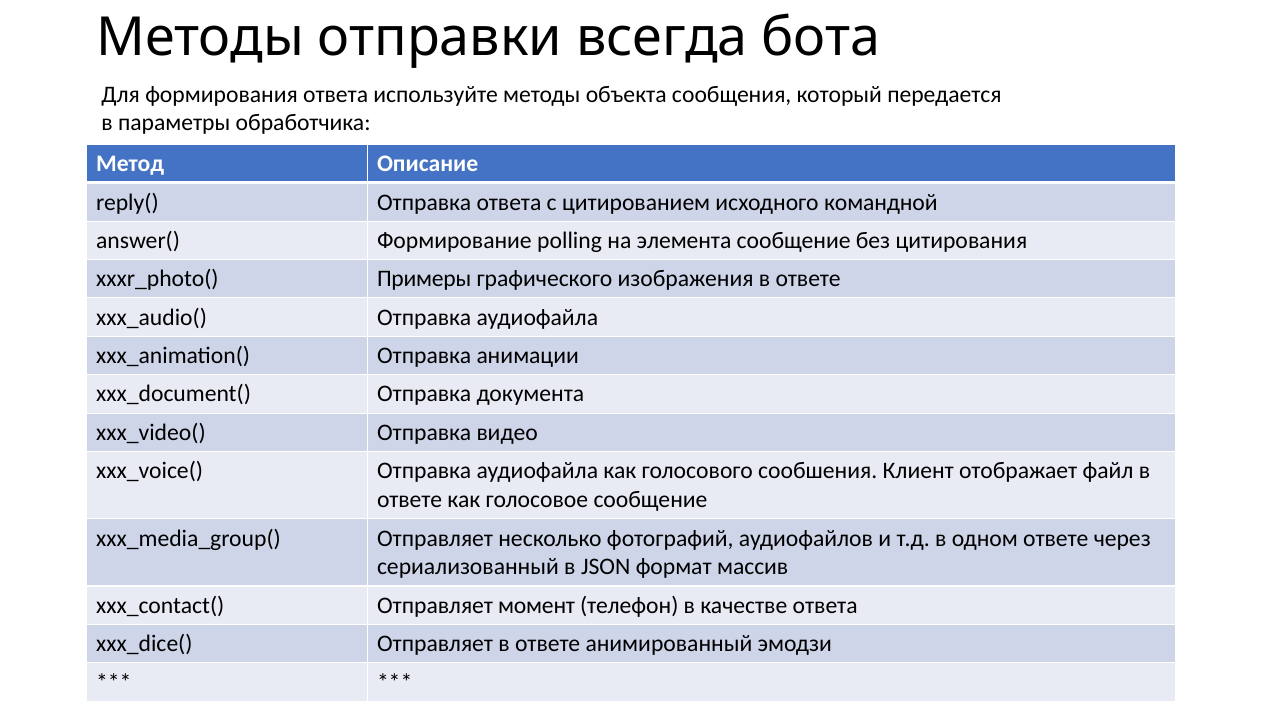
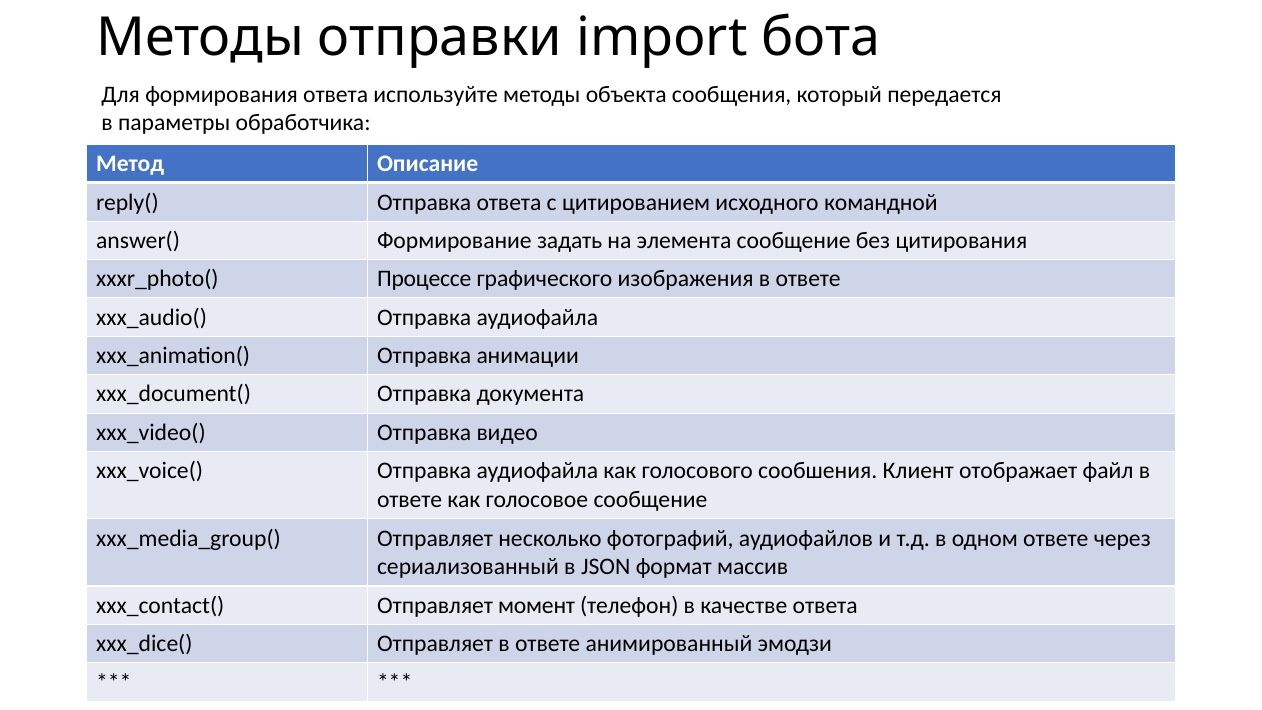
всегда: всегда -> import (662, 37)
polling: polling -> задать (570, 241)
Примеры: Примеры -> Процессе (424, 279)
